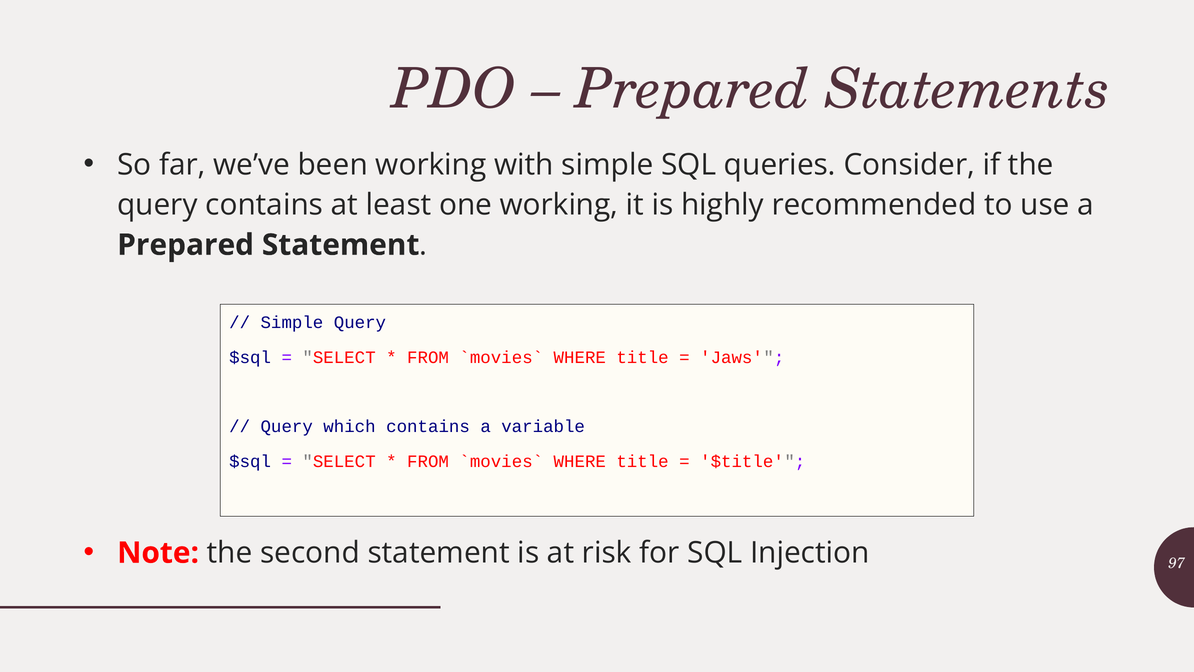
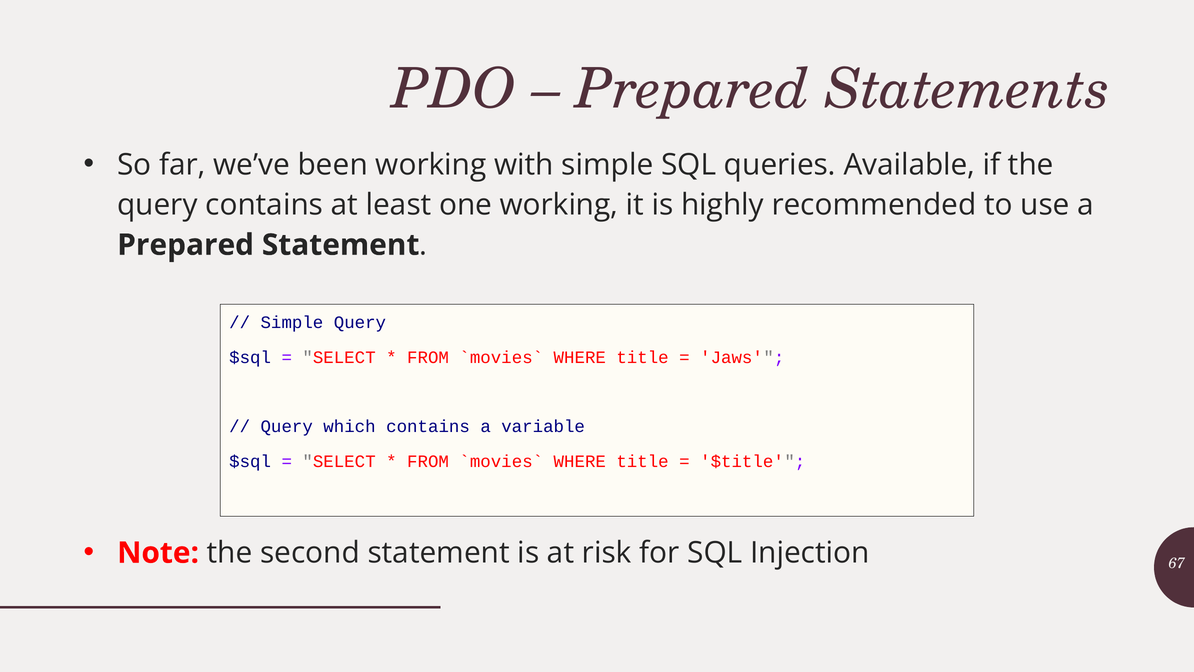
Consider: Consider -> Available (909, 165)
97: 97 -> 67 (1177, 563)
